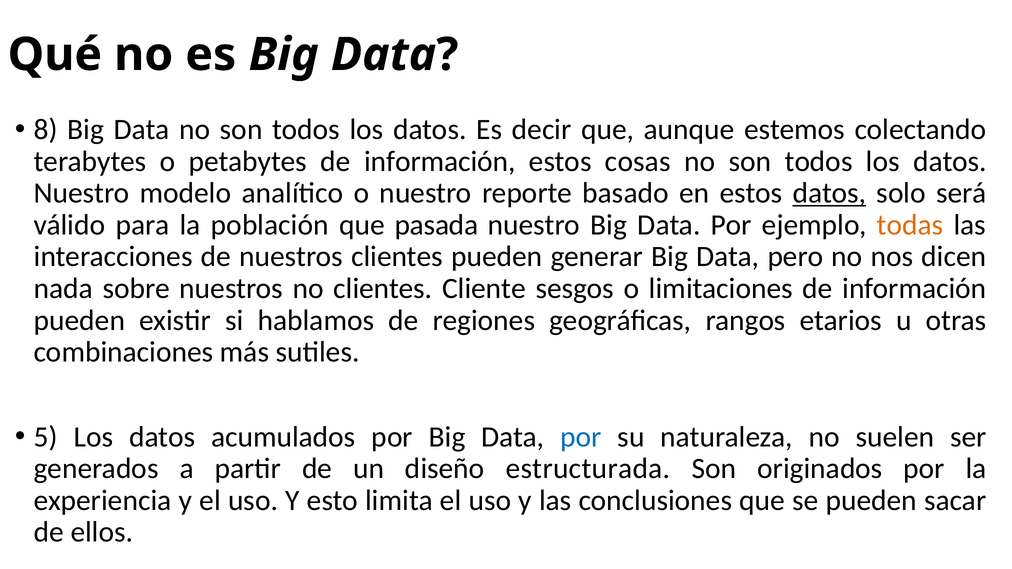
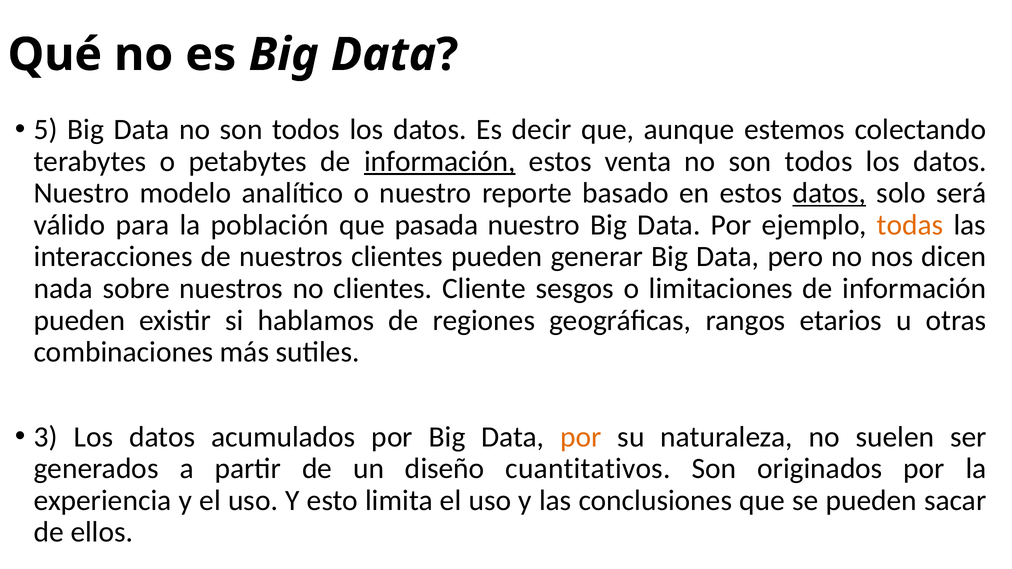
8: 8 -> 5 (46, 130)
información underline: none -> present (440, 161)
cosas: cosas -> venta (638, 161)
5: 5 -> 3 (46, 437)
por colour: blue -> orange (581, 437)
estructurada: estructurada -> cuantitativos (588, 469)
